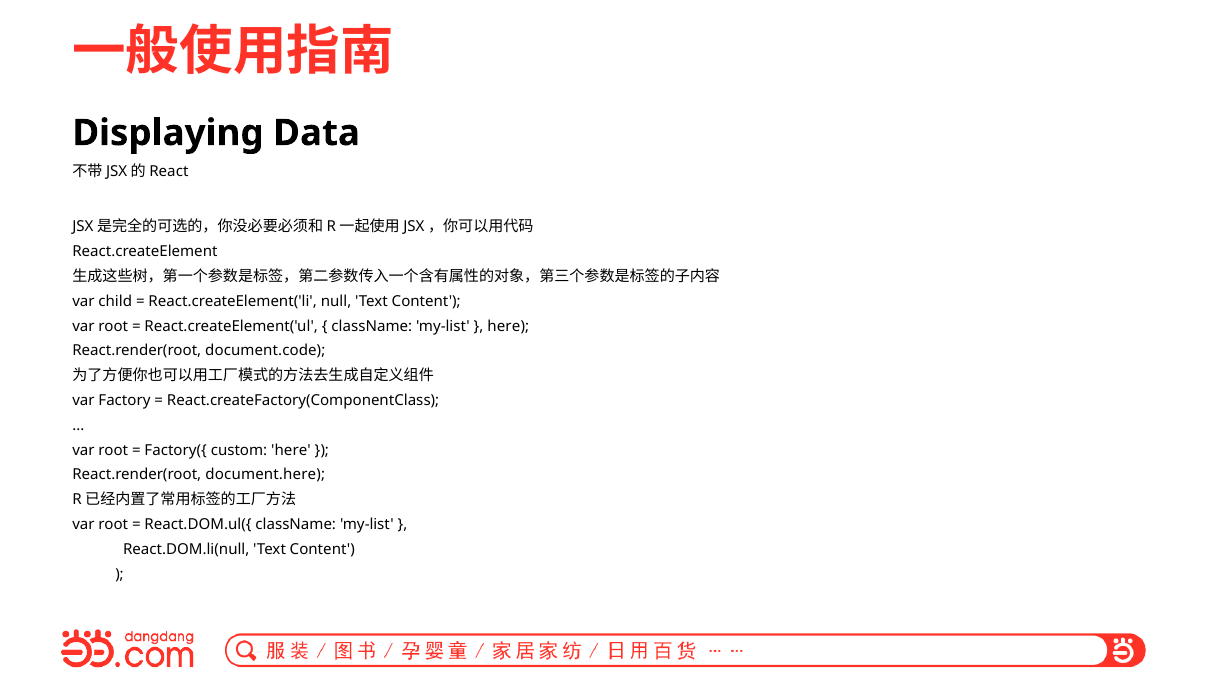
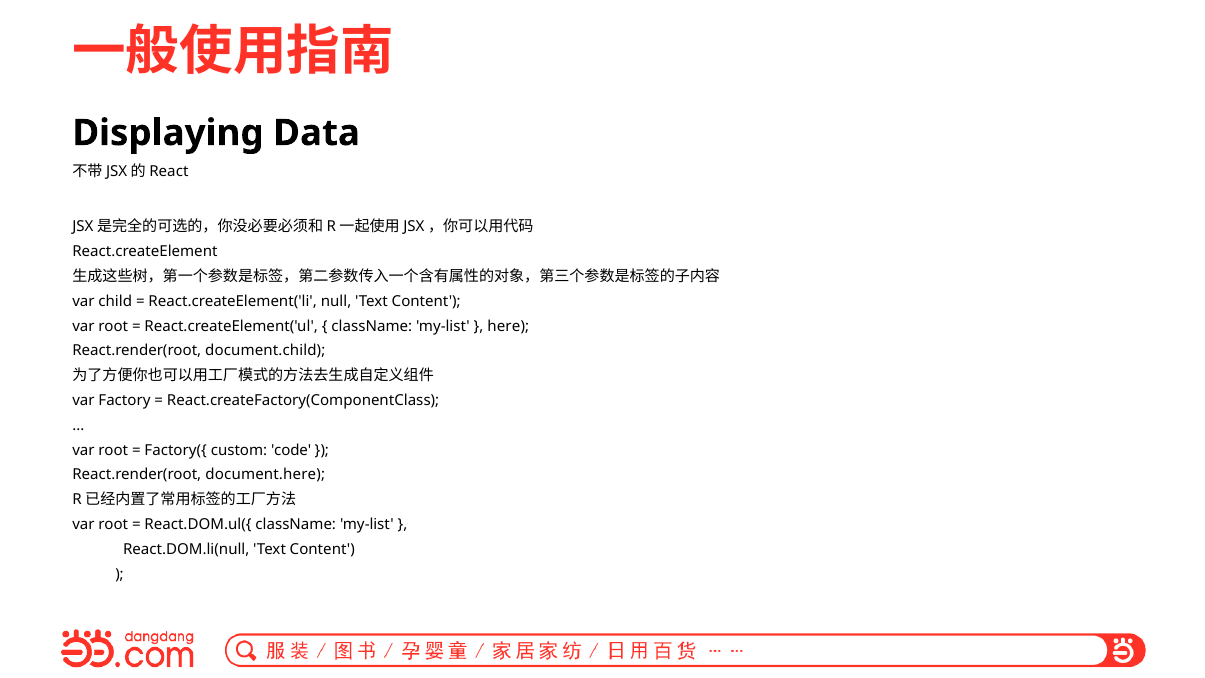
document.code: document.code -> document.child (265, 351)
custom here: here -> code (291, 450)
